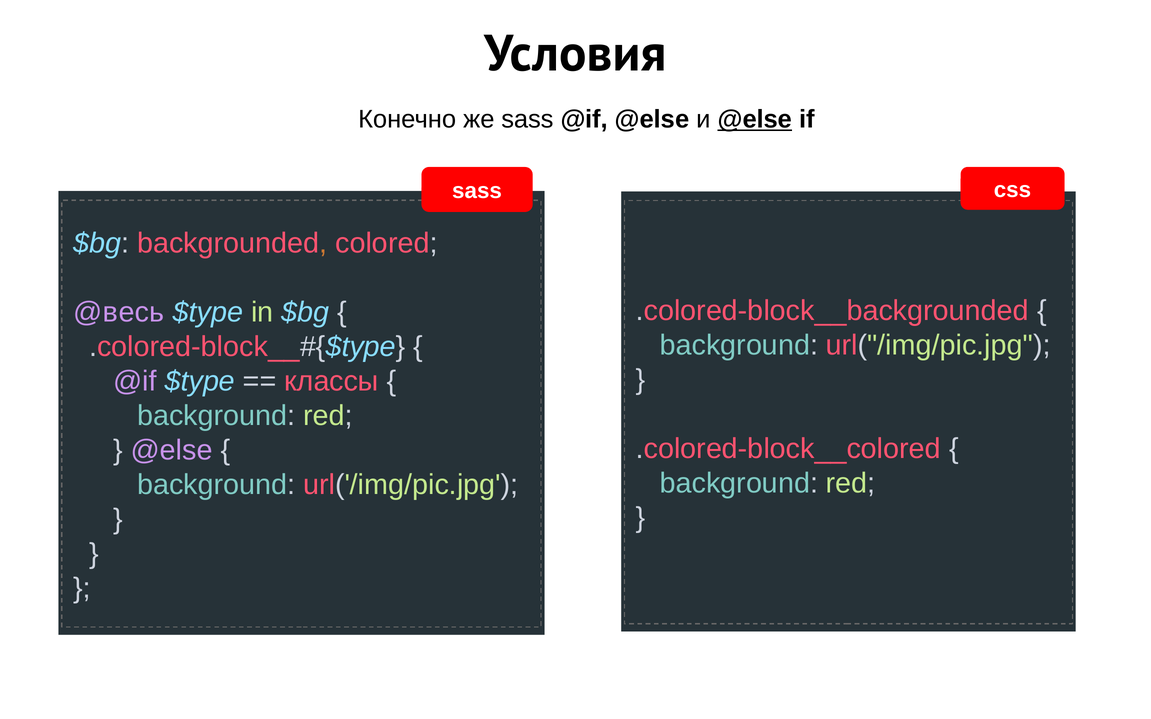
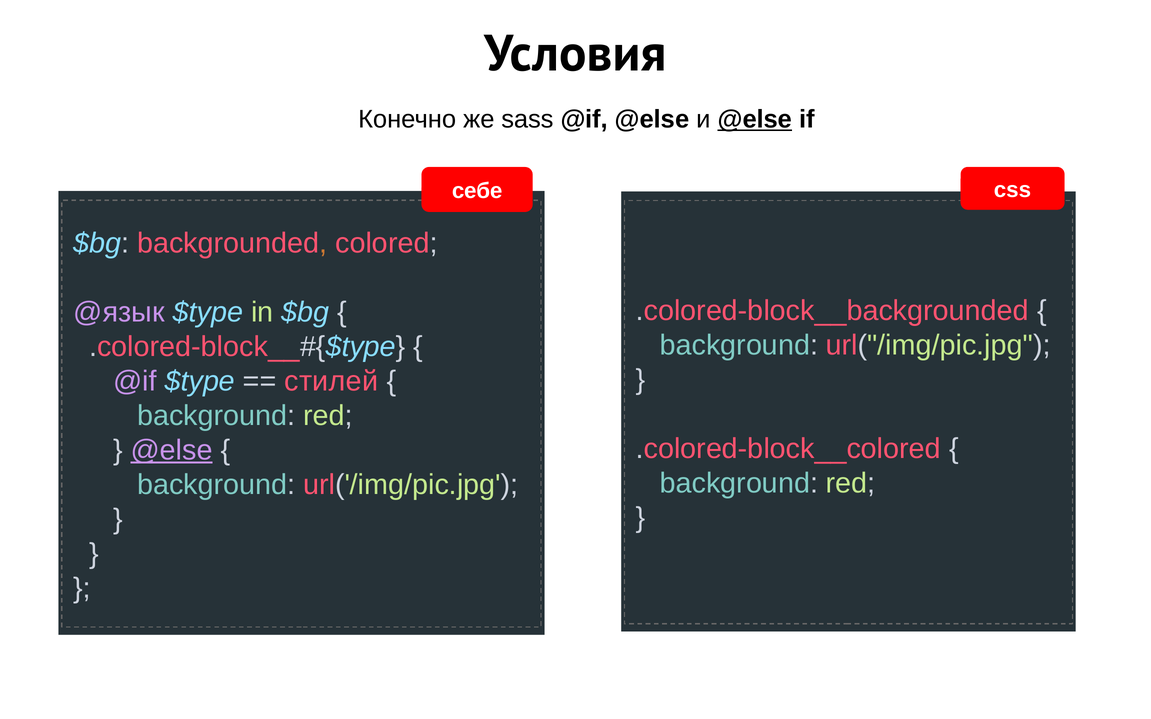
sass: sass -> себе (477, 191)
@весь: @весь -> @язык (119, 312)
классы: классы -> стилей (331, 381)
@else underline: none -> present (172, 450)
